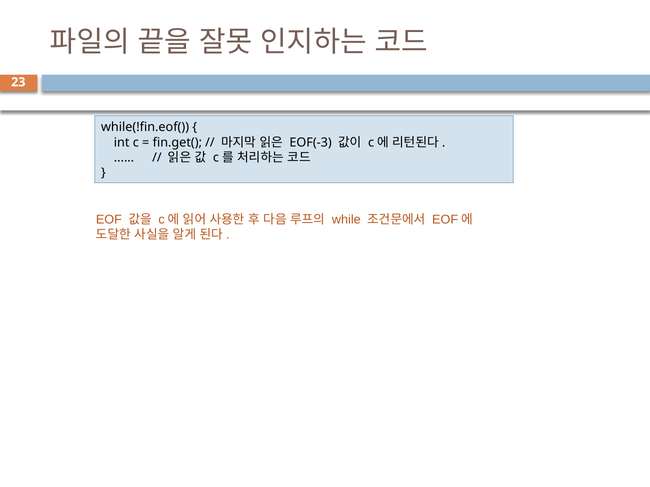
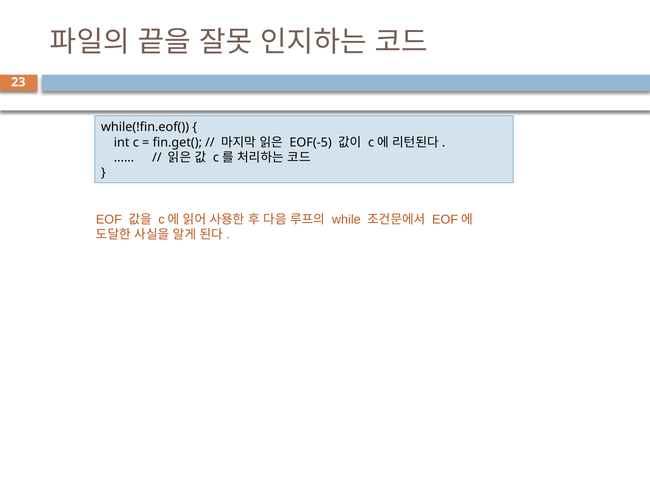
EOF(-3: EOF(-3 -> EOF(-5 (311, 143)
